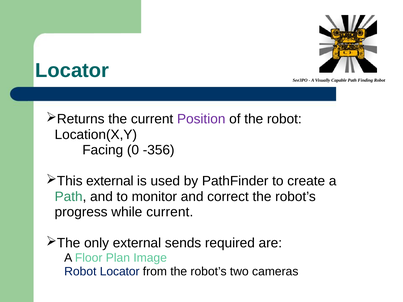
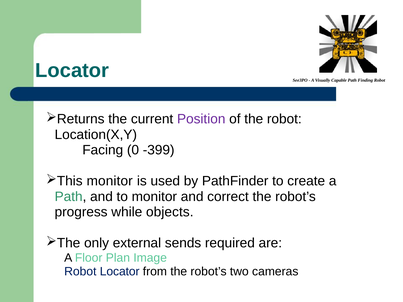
-356: -356 -> -399 (159, 150)
external: external -> monitor (110, 181)
while current: current -> objects (170, 212)
